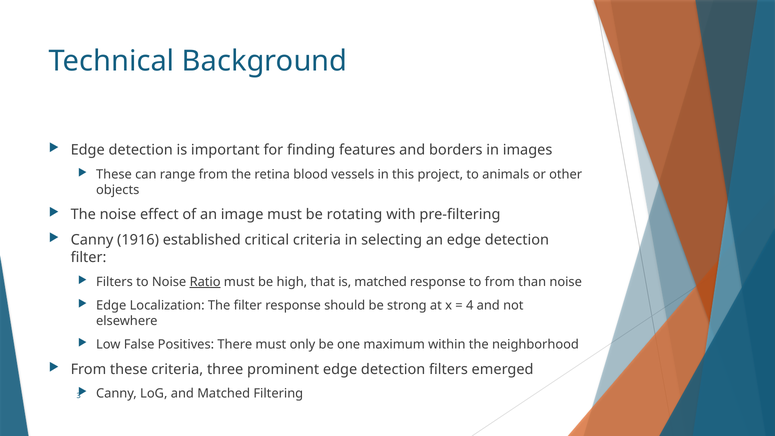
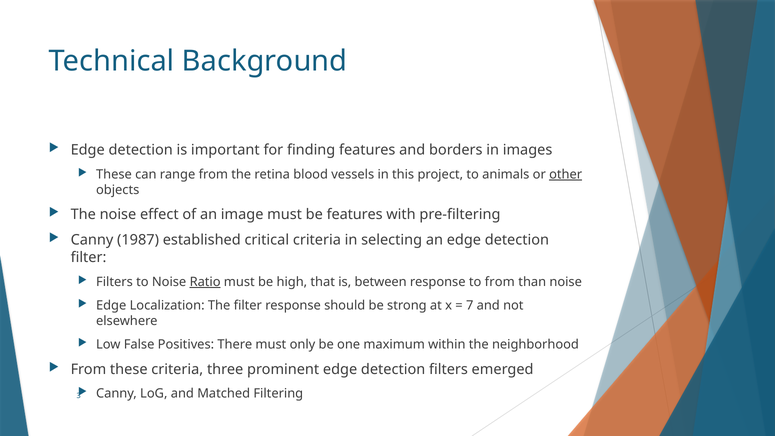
other underline: none -> present (566, 174)
be rotating: rotating -> features (355, 215)
1916: 1916 -> 1987 (138, 240)
is matched: matched -> between (381, 282)
4: 4 -> 7 (470, 306)
